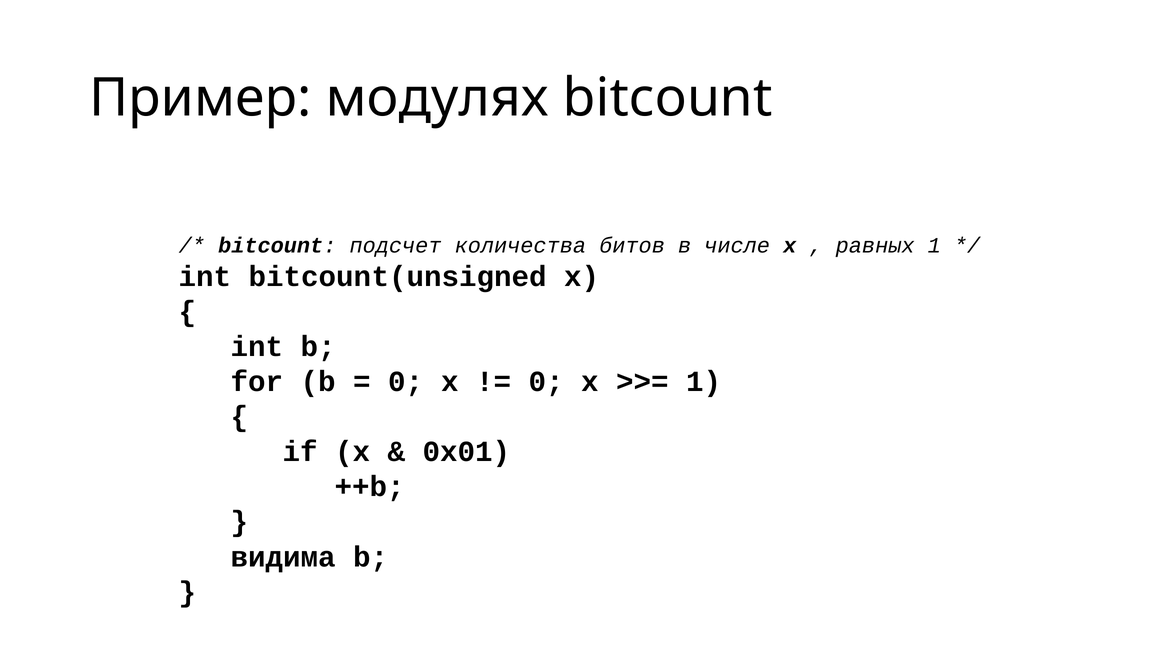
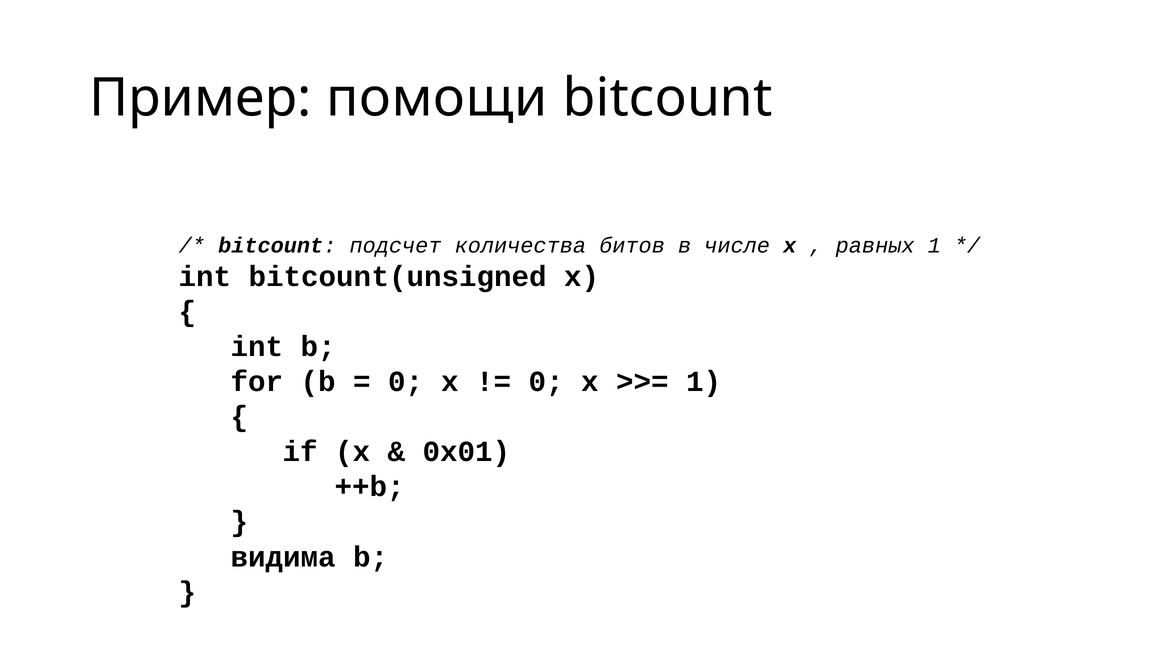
модулях: модулях -> помощи (437, 98)
